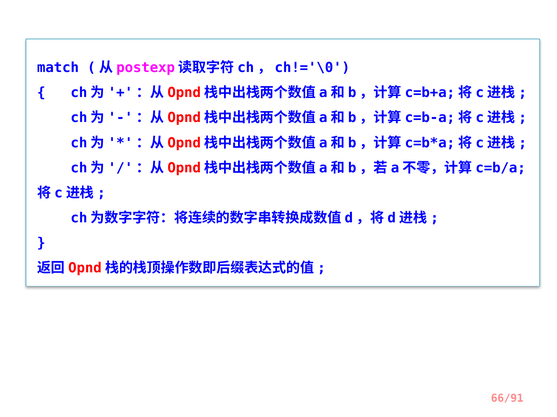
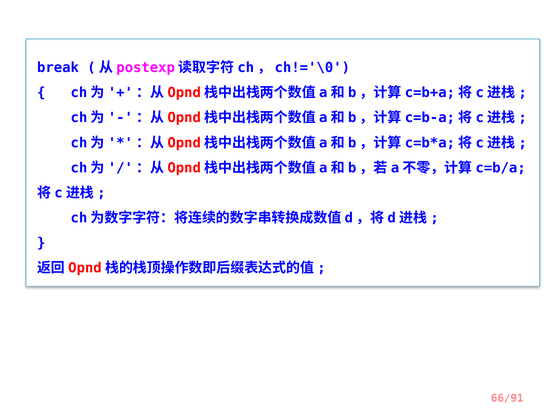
match: match -> break (58, 68)
